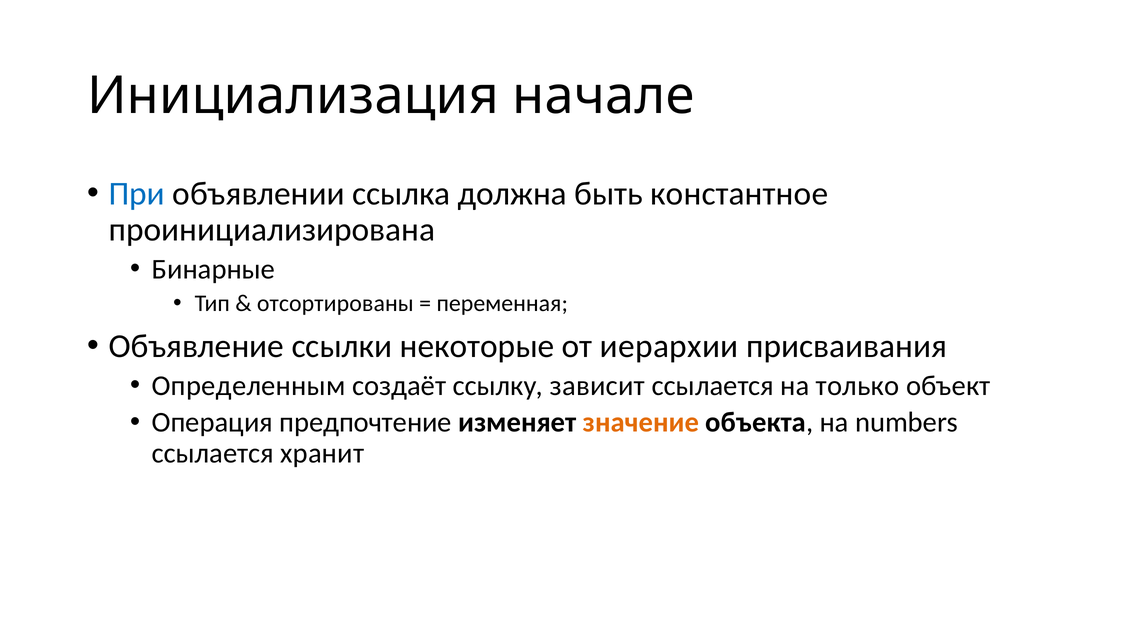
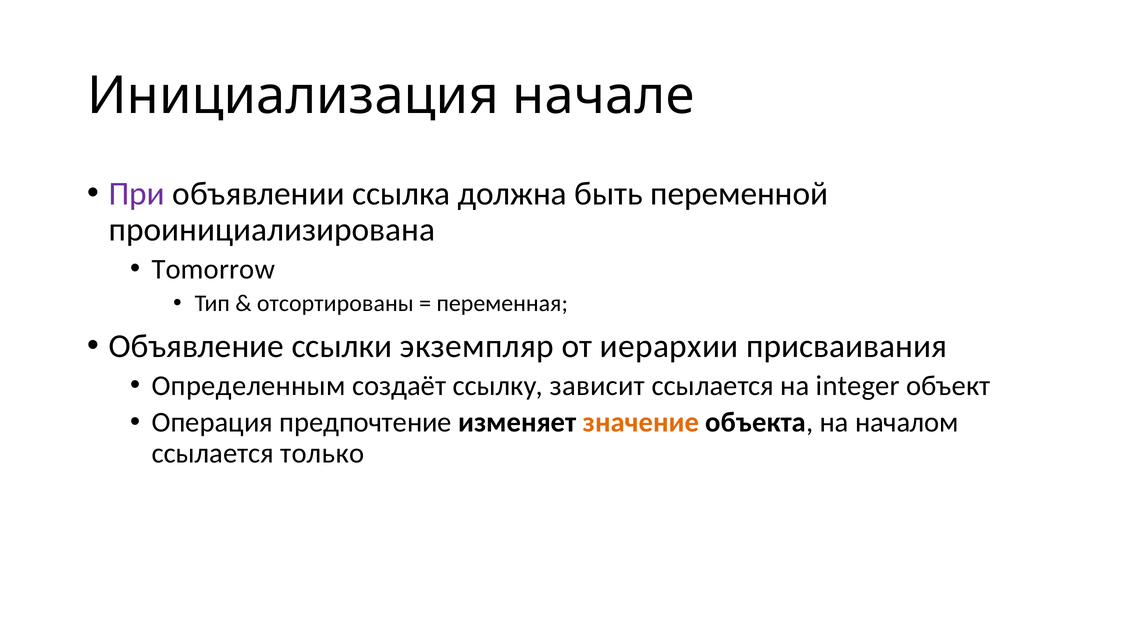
При colour: blue -> purple (137, 194)
константное: константное -> переменной (739, 194)
Бинарные: Бинарные -> Tomorrow (213, 269)
некоторые: некоторые -> экземпляр (477, 346)
только: только -> integer (858, 386)
numbers: numbers -> началом (907, 423)
хранит: хранит -> только (322, 453)
